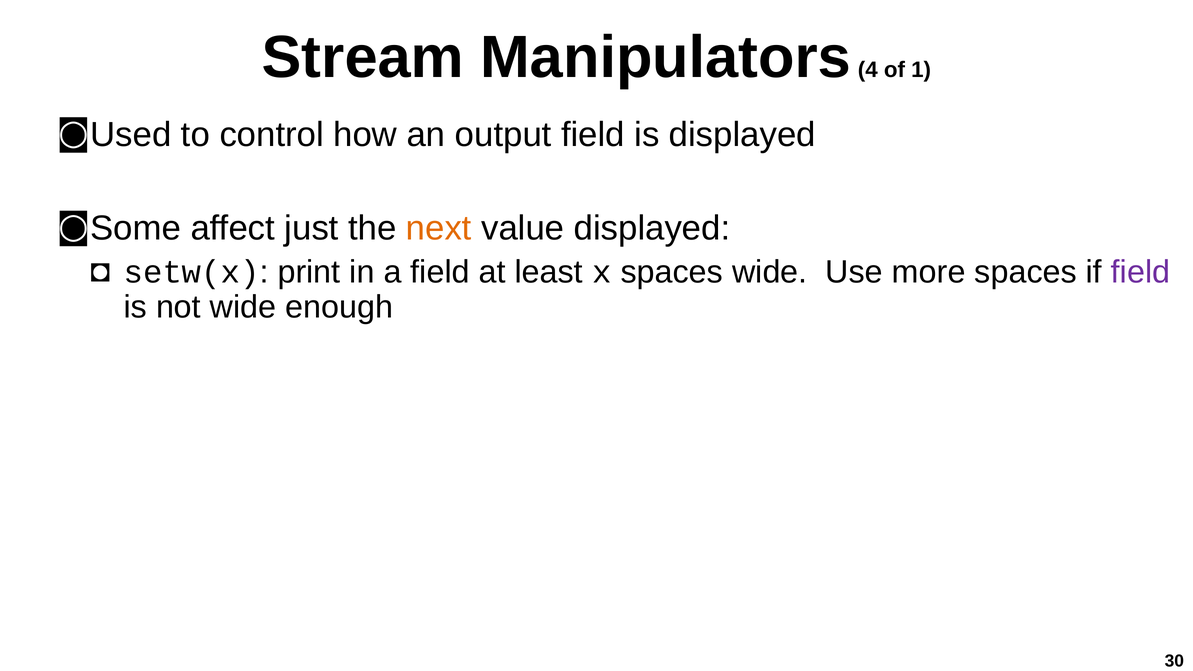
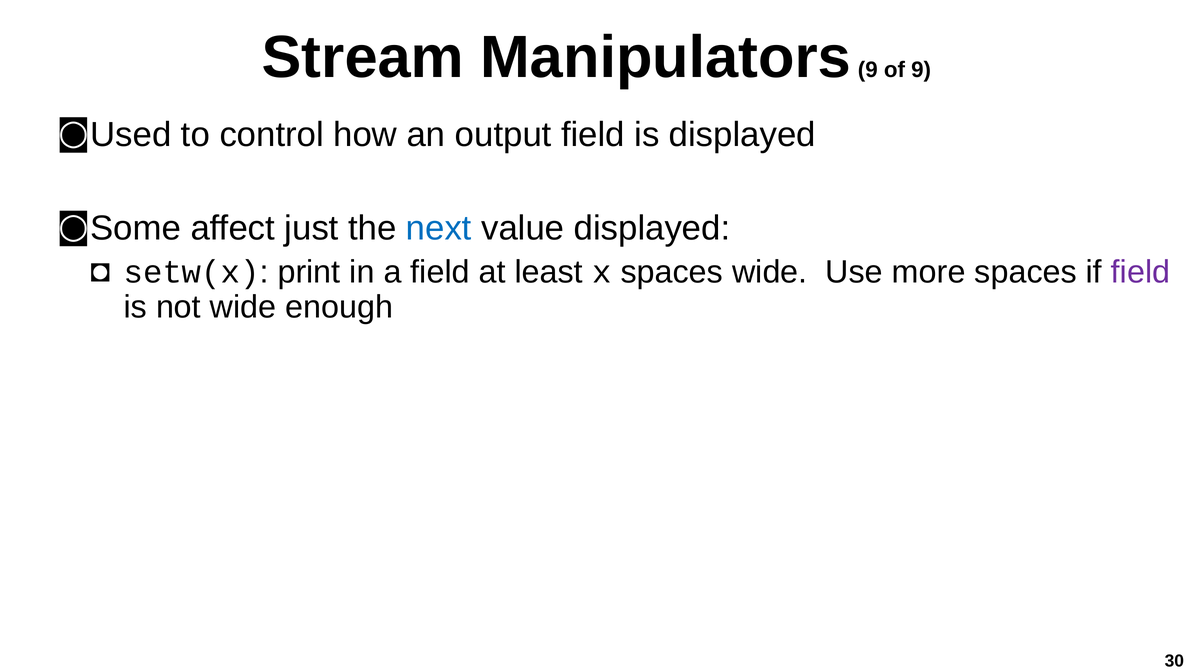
Manipulators 4: 4 -> 9 (868, 70)
of 1: 1 -> 9 (921, 70)
next colour: orange -> blue (439, 228)
